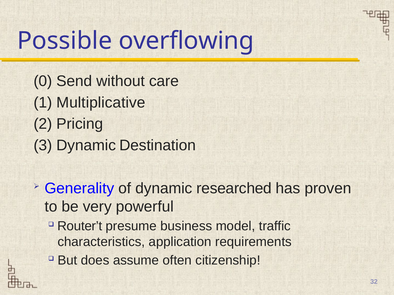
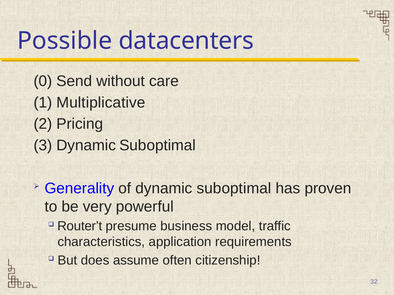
overflowing: overflowing -> datacenters (186, 41)
3 Dynamic Destination: Destination -> Suboptimal (158, 146)
of dynamic researched: researched -> suboptimal (234, 189)
